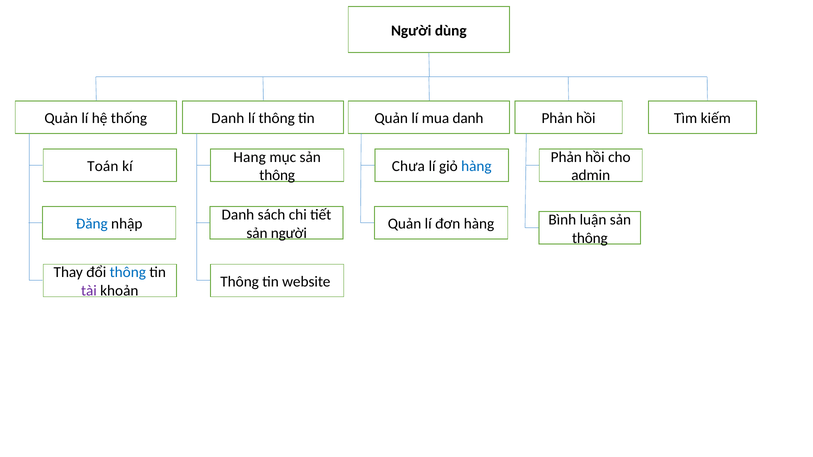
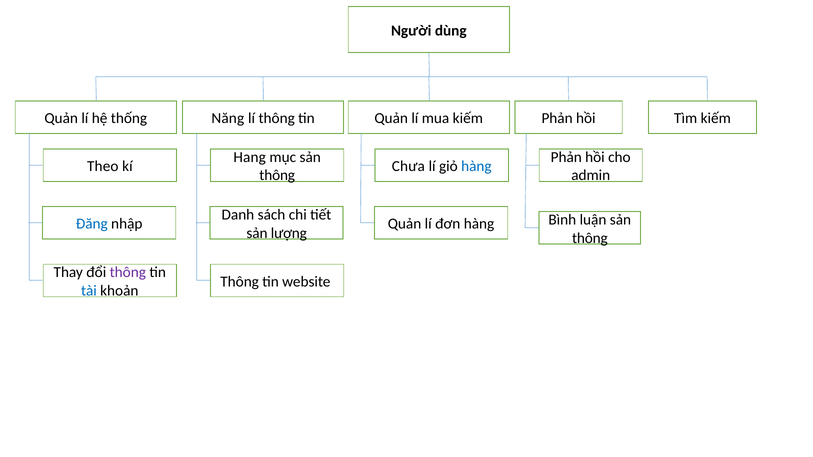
thống Danh: Danh -> Năng (228, 118)
mua danh: danh -> kiếm (468, 118)
Toán: Toán -> Theo (103, 166)
sản người: người -> lượng (289, 233)
thông colour: blue -> purple (128, 273)
tài colour: purple -> blue (89, 291)
